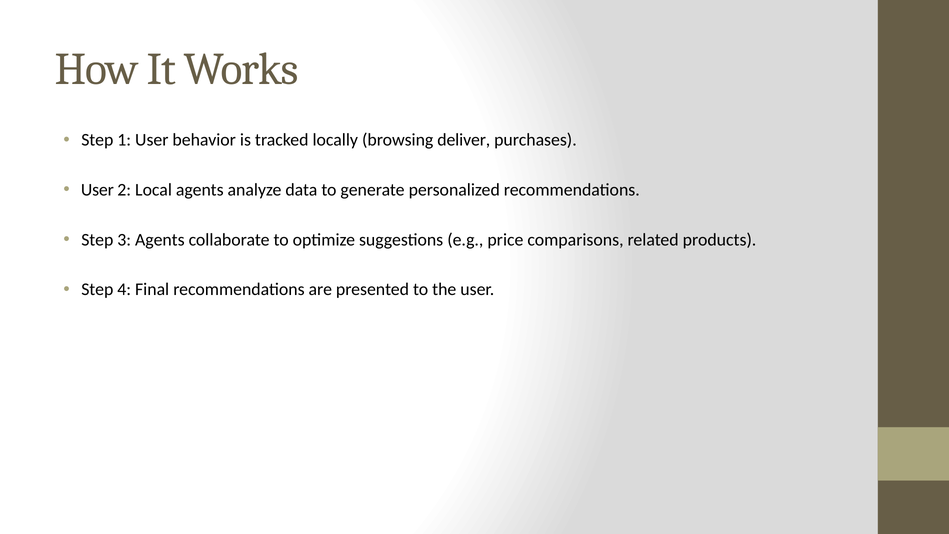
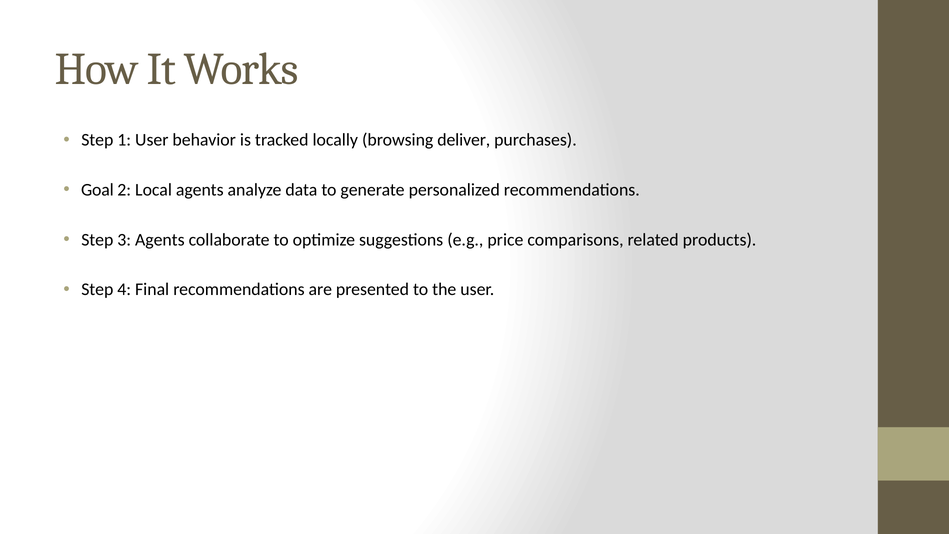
User: User -> Goal (97, 190)
